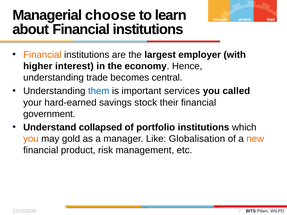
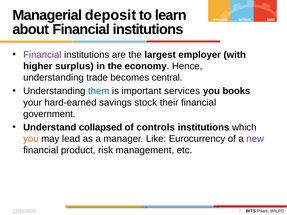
choose: choose -> deposit (111, 15)
Financial colour: orange -> purple (42, 55)
interest: interest -> surplus (74, 66)
called: called -> books (236, 91)
portfolio: portfolio -> controls (156, 127)
gold: gold -> lead (71, 139)
Globalisation: Globalisation -> Eurocurrency (197, 139)
new colour: orange -> purple (255, 139)
